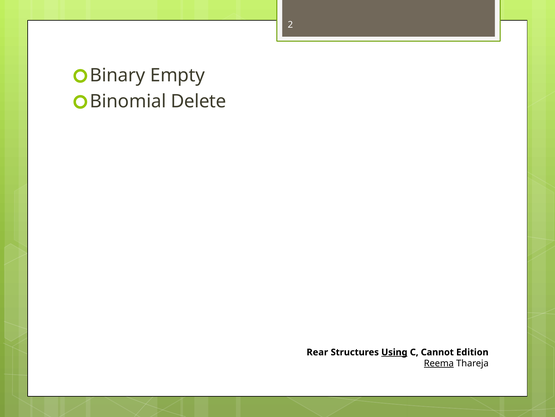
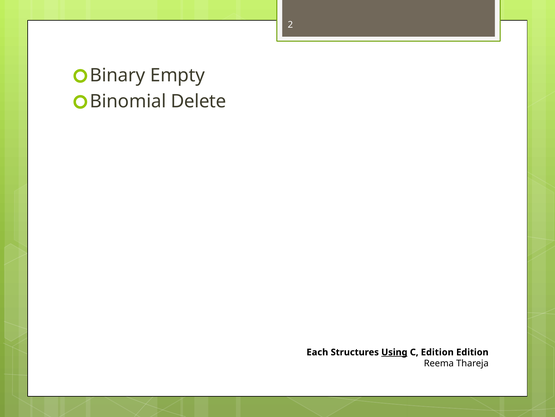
Rear: Rear -> Each (317, 352)
C Cannot: Cannot -> Edition (437, 352)
Reema underline: present -> none (439, 363)
